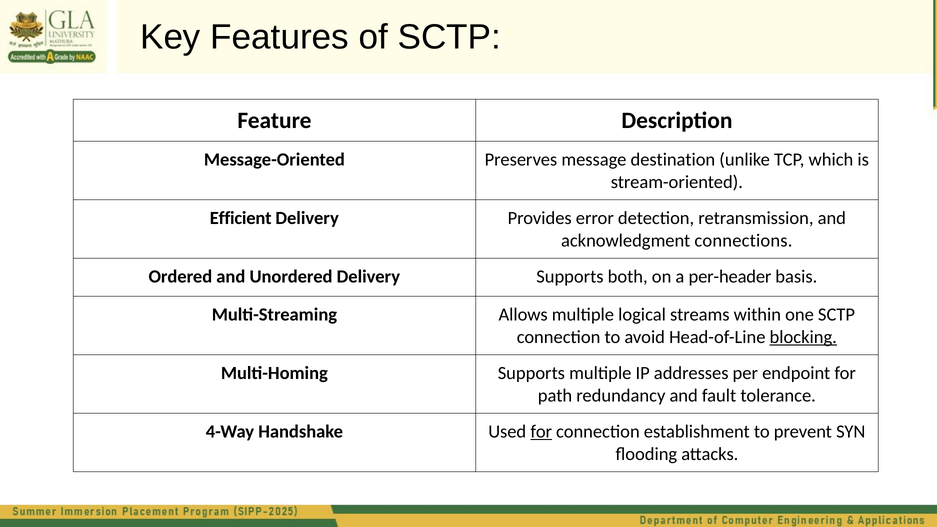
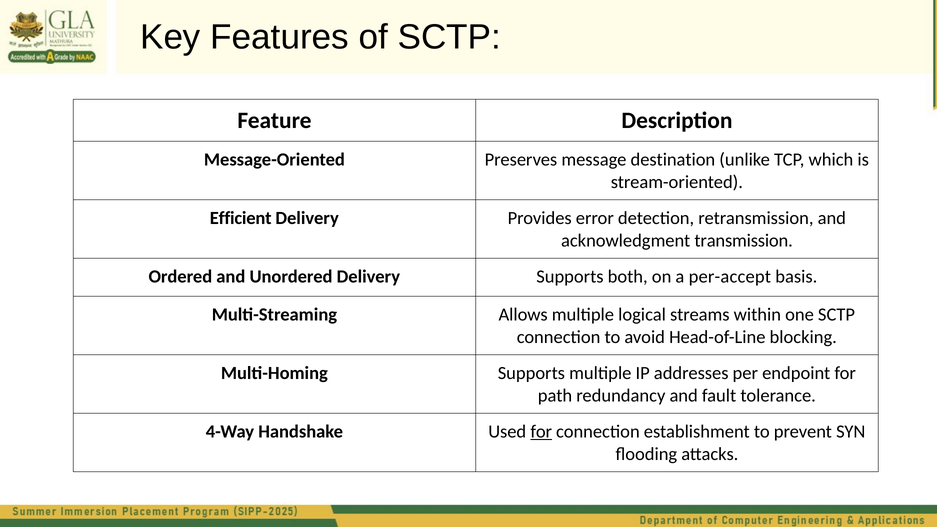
connections: connections -> transmission (744, 241)
per-header: per-header -> per-accept (730, 277)
blocking underline: present -> none (803, 337)
